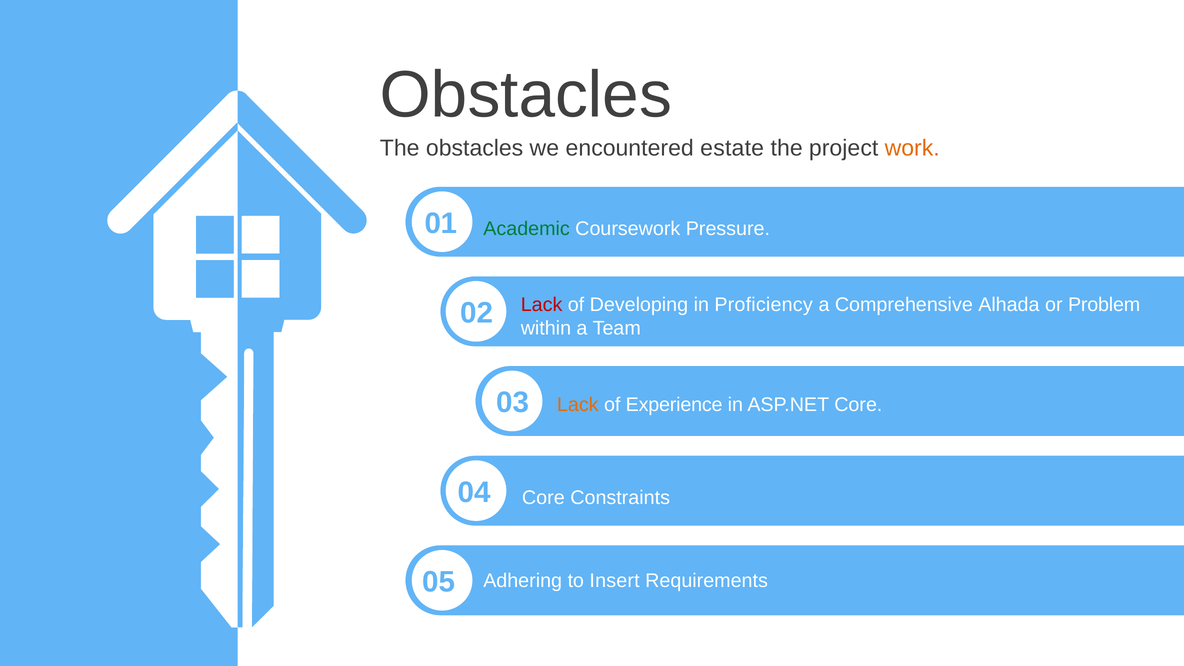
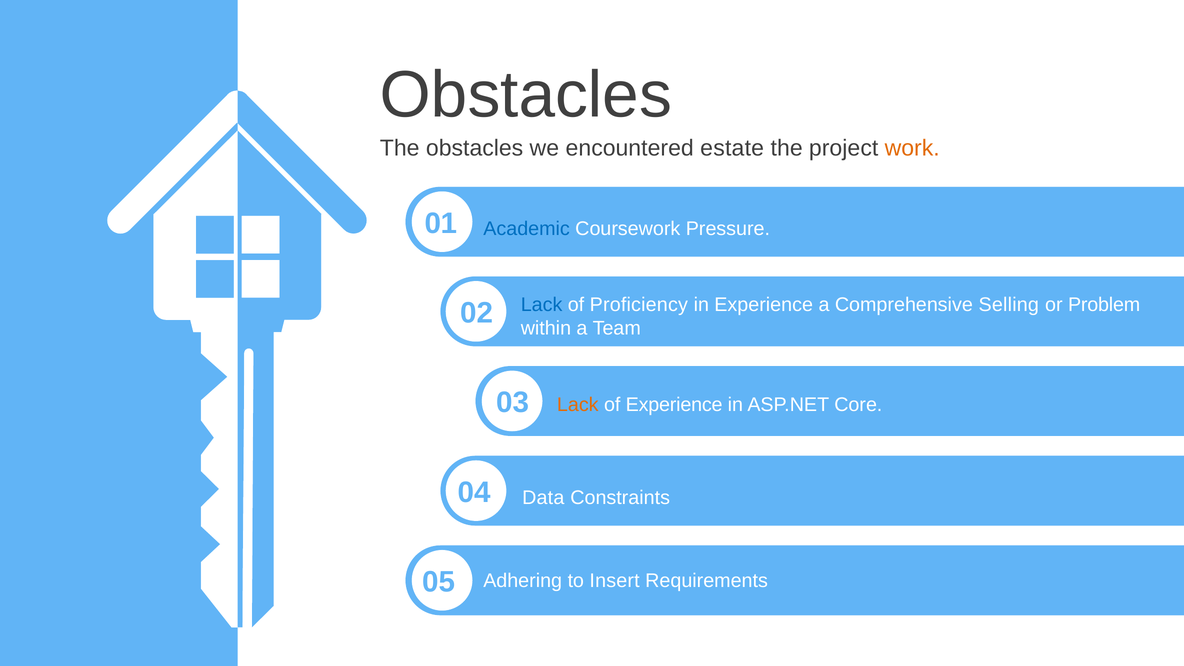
Academic colour: green -> blue (527, 229)
Lack colour: red -> blue (542, 305)
Developing: Developing -> Proficiency (639, 305)
in Proficiency: Proficiency -> Experience (764, 305)
Alhada: Alhada -> Selling (1009, 305)
Core: Core -> Data (543, 498)
